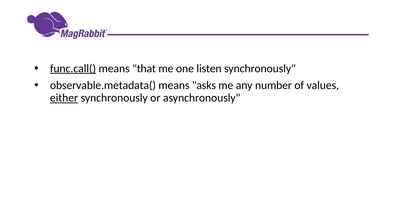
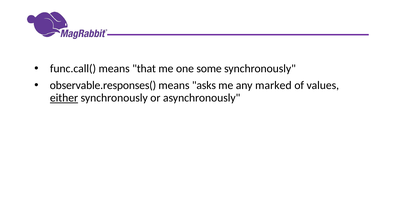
func.call( underline: present -> none (73, 68)
listen: listen -> some (209, 68)
observable.metadata(: observable.metadata( -> observable.responses( (103, 85)
number: number -> marked (273, 85)
